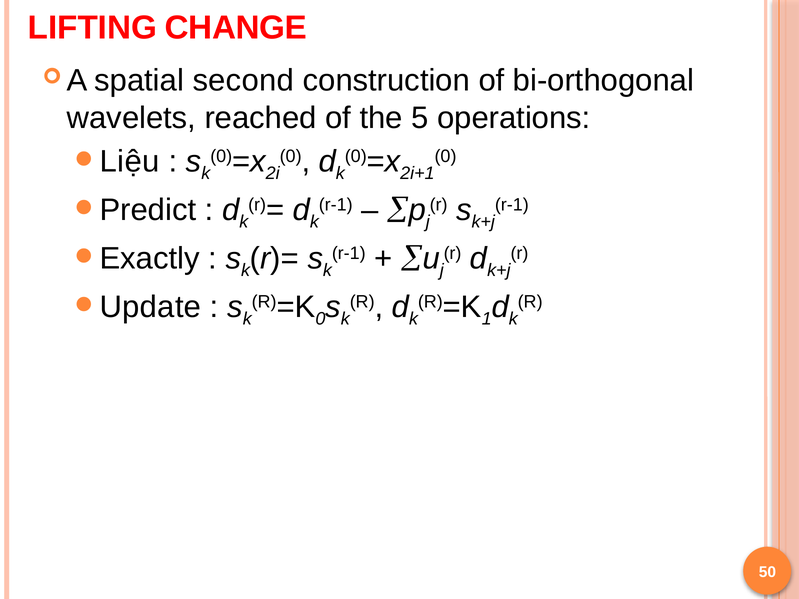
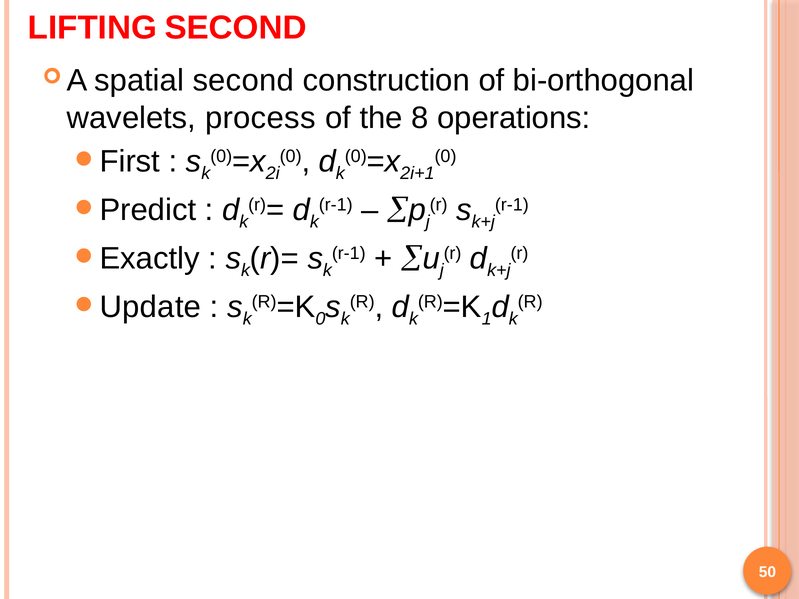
LIFTING CHANGE: CHANGE -> SECOND (236, 28)
reached: reached -> process (260, 118)
5: 5 -> 8 (420, 118)
Liệu: Liệu -> First (130, 161)
